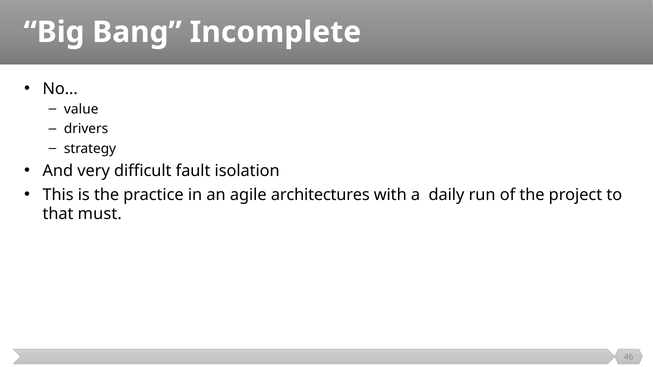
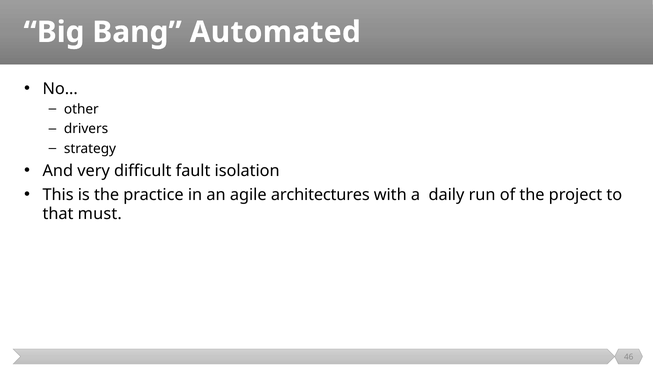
Incomplete: Incomplete -> Automated (275, 32)
value: value -> other (81, 109)
